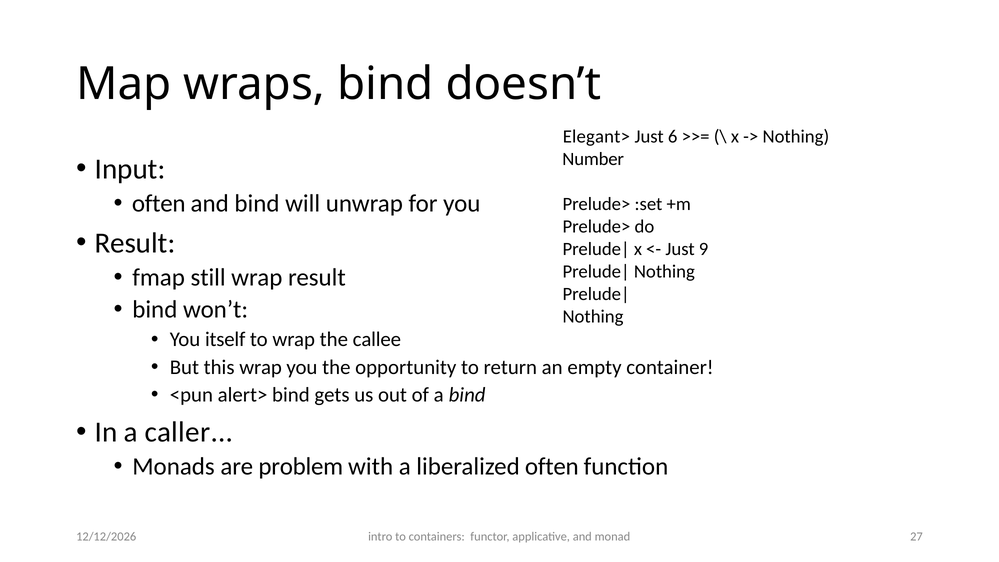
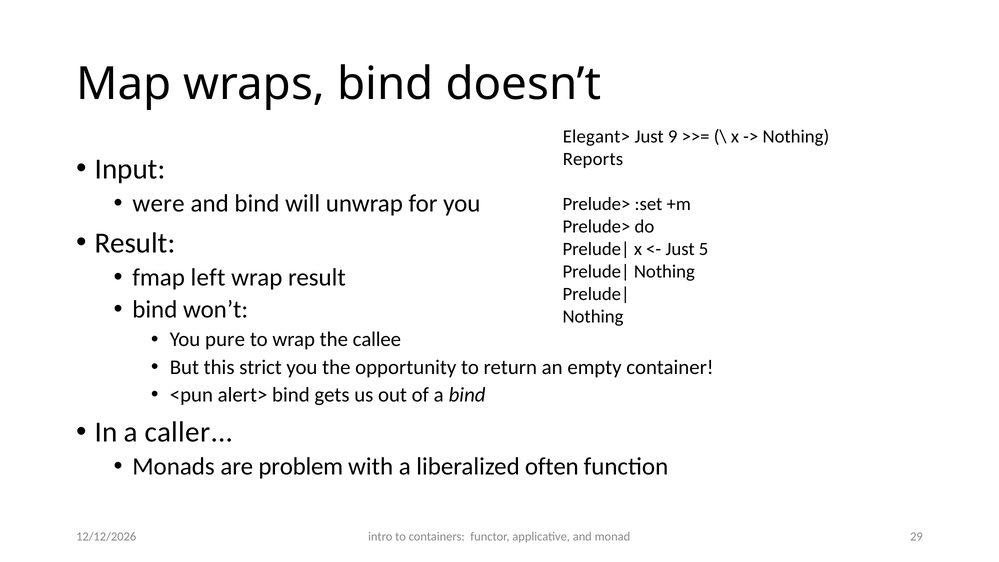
6: 6 -> 9 (673, 137)
Number: Number -> Reports (593, 159)
often: often -> were (159, 203)
9: 9 -> 5 (704, 249)
still: still -> left (208, 277)
itself: itself -> pure (225, 339)
this wrap: wrap -> strict (261, 367)
27: 27 -> 29 (916, 537)
